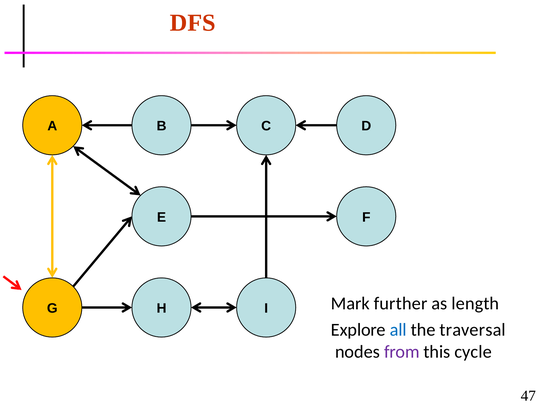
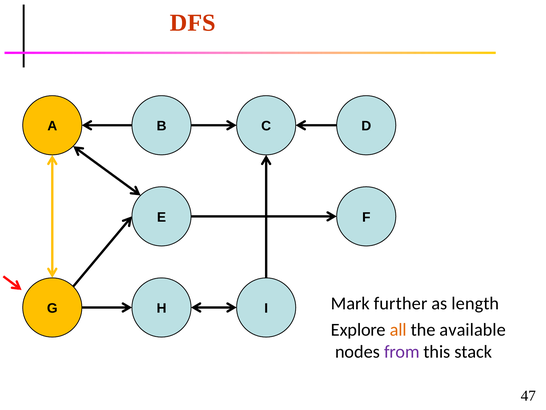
all colour: blue -> orange (398, 329)
traversal: traversal -> available (473, 329)
cycle: cycle -> stack (473, 351)
